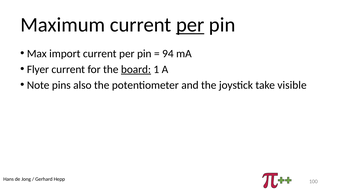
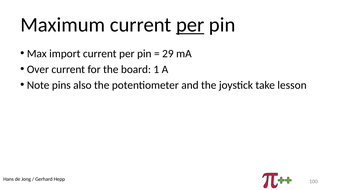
94: 94 -> 29 (168, 54)
Flyer: Flyer -> Over (38, 69)
board underline: present -> none (136, 69)
visible: visible -> lesson (292, 85)
